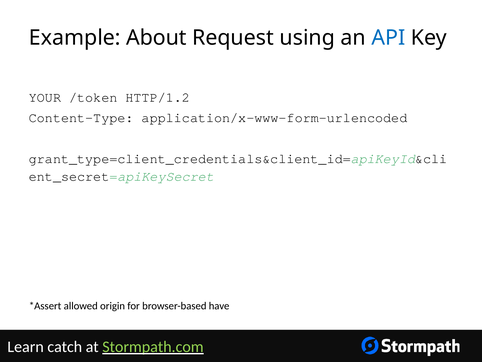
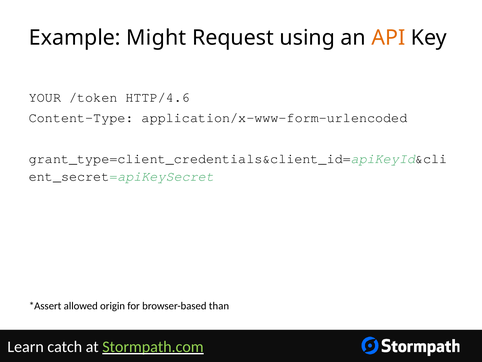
About: About -> Might (156, 38)
API colour: blue -> orange (388, 38)
HTTP/1.2: HTTP/1.2 -> HTTP/4.6 (158, 97)
have: have -> than (219, 306)
